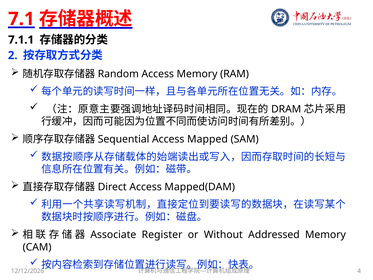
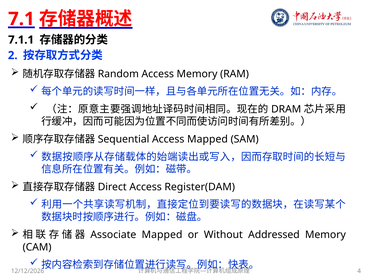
Mapped(DAM: Mapped(DAM -> Register(DAM (200, 187)
Register: Register -> Mapped (162, 234)
